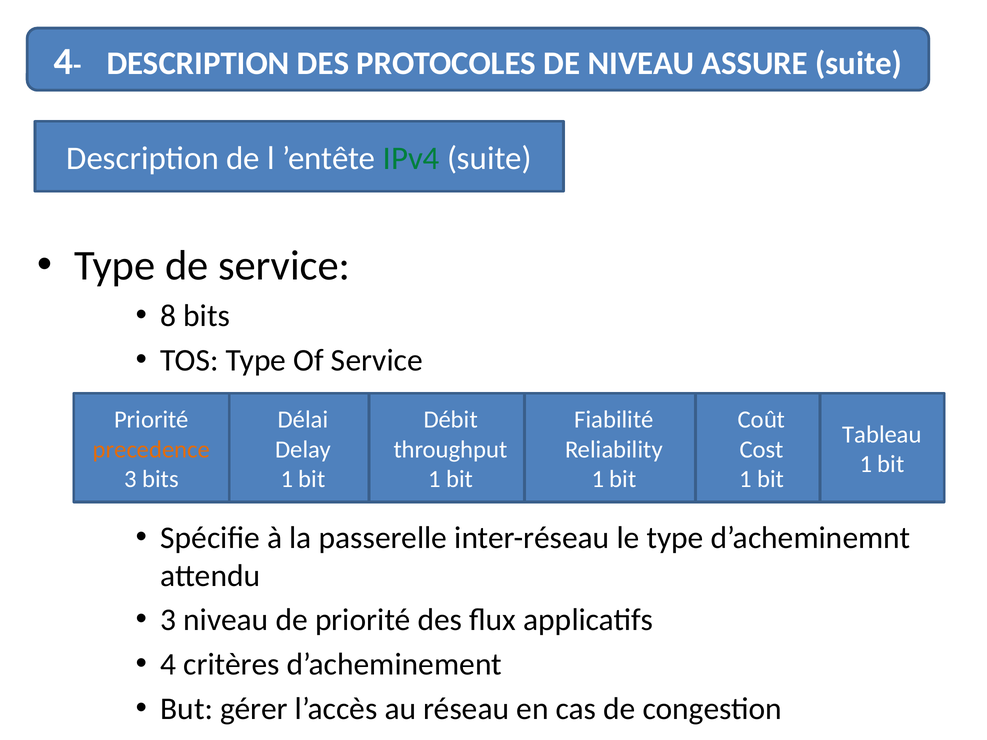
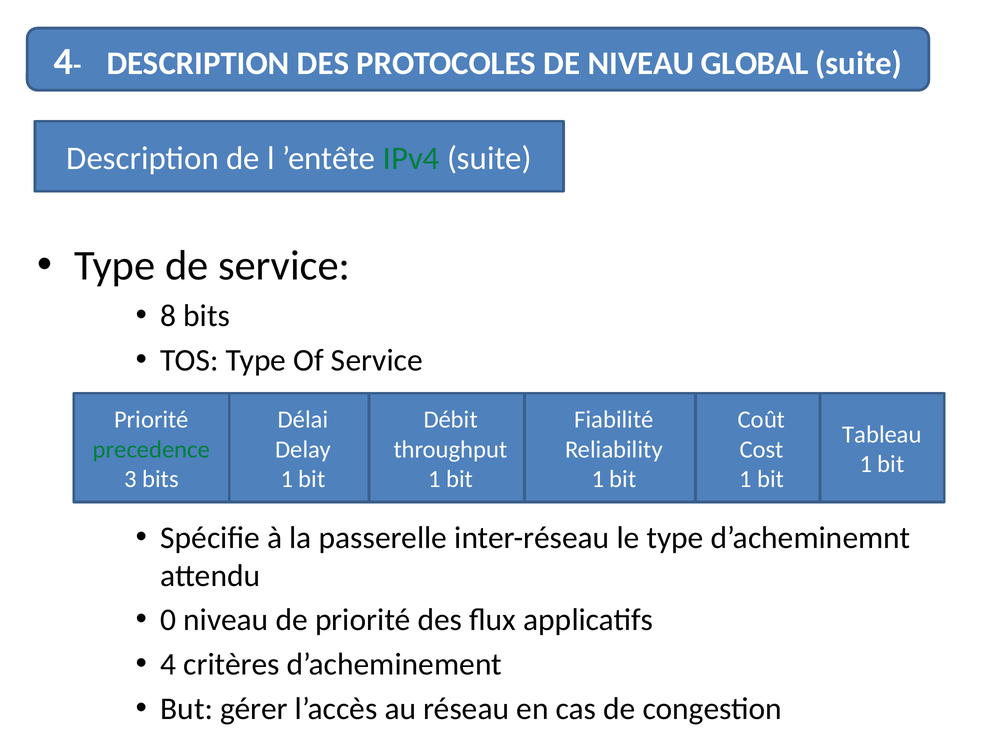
ASSURE: ASSURE -> GLOBAL (755, 64)
precedence colour: orange -> green (151, 450)
3: 3 -> 0 (168, 620)
